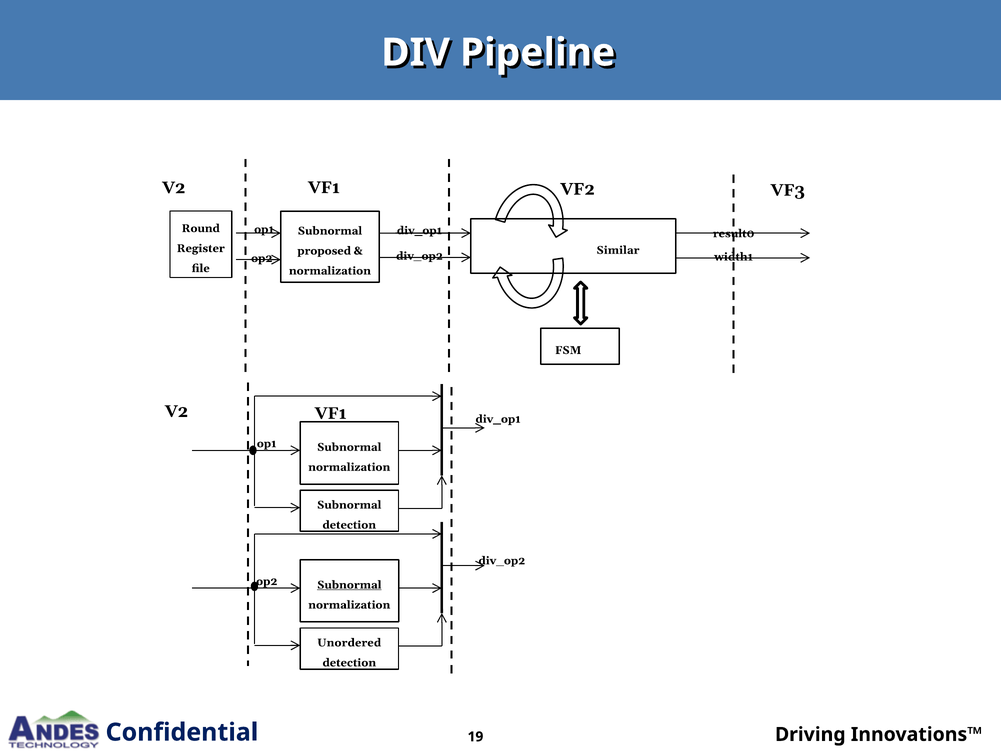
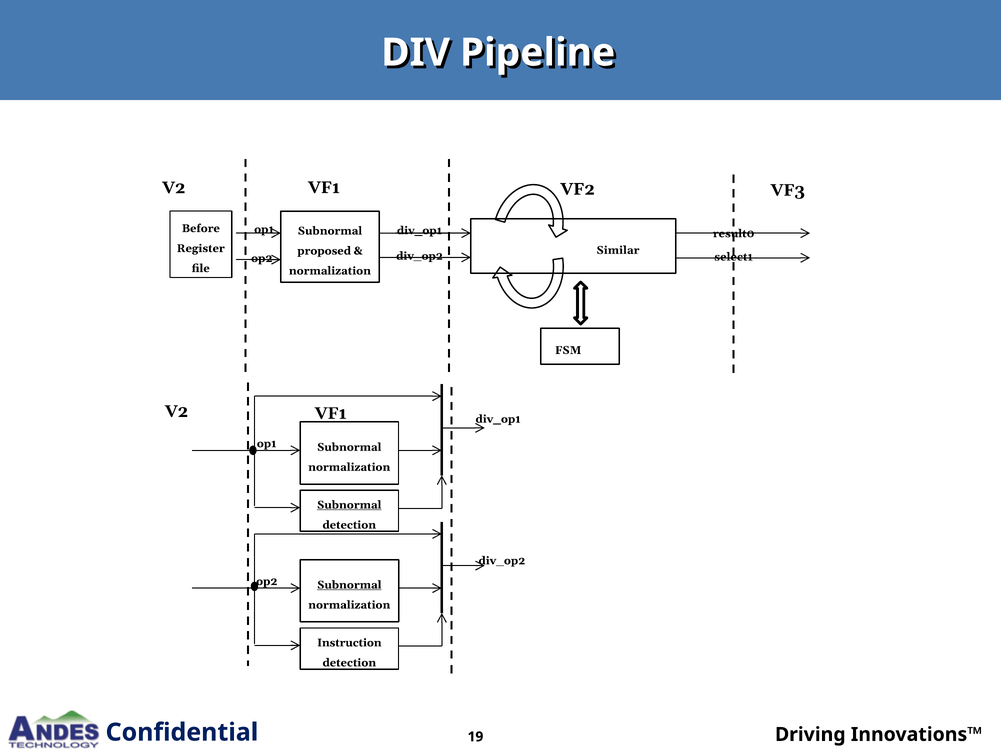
Round: Round -> Before (201, 228)
width1: width1 -> select1 (734, 257)
Subnormal underline: none -> present (349, 505)
Unordered: Unordered -> Instruction (349, 642)
